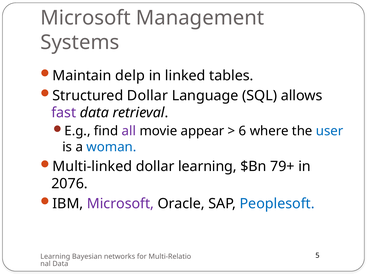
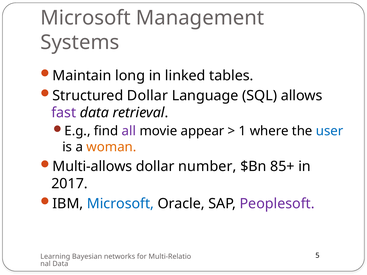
delp: delp -> long (130, 76)
6: 6 -> 1 (243, 131)
woman colour: blue -> orange (111, 147)
Multi-linked: Multi-linked -> Multi-allows (92, 167)
dollar learning: learning -> number (207, 167)
79+: 79+ -> 85+ (282, 167)
2076: 2076 -> 2017 (70, 184)
Microsoft colour: purple -> blue (120, 204)
Peoplesoft colour: blue -> purple (277, 204)
